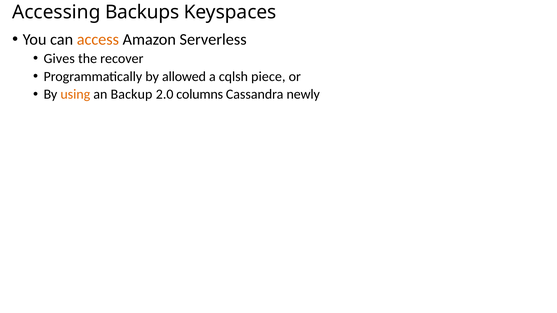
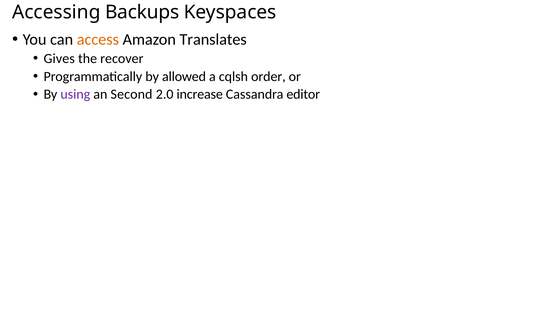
Serverless: Serverless -> Translates (213, 39)
piece: piece -> order (268, 77)
using colour: orange -> purple (75, 94)
Backup: Backup -> Second (132, 94)
columns: columns -> increase (200, 94)
newly: newly -> editor (303, 94)
